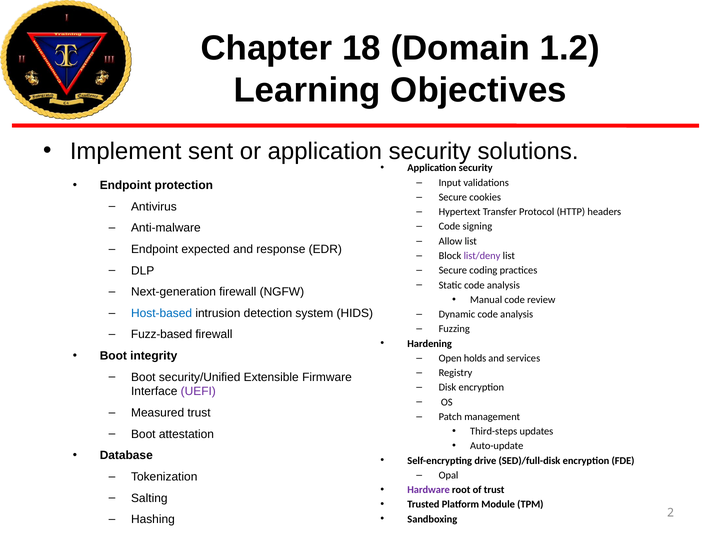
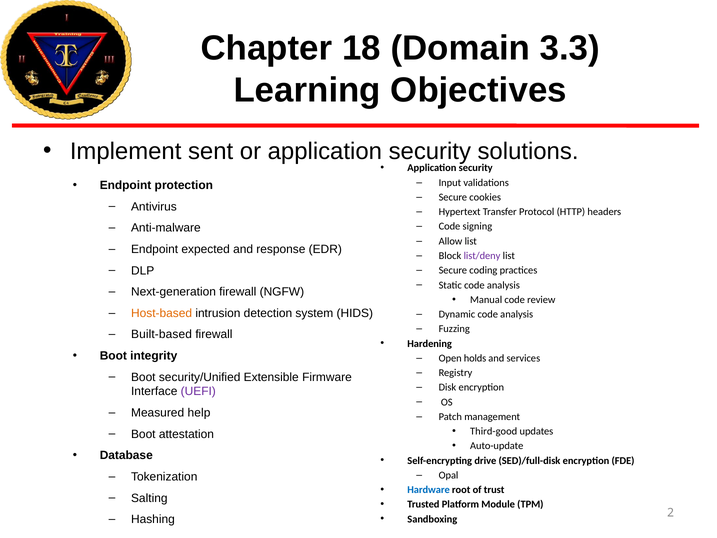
1.2: 1.2 -> 3.3 (570, 48)
Host-based colour: blue -> orange (162, 313)
Fuzz-based: Fuzz-based -> Built-based (162, 334)
Measured trust: trust -> help (199, 413)
Third-steps: Third-steps -> Third-good (494, 431)
Hardware colour: purple -> blue (429, 490)
